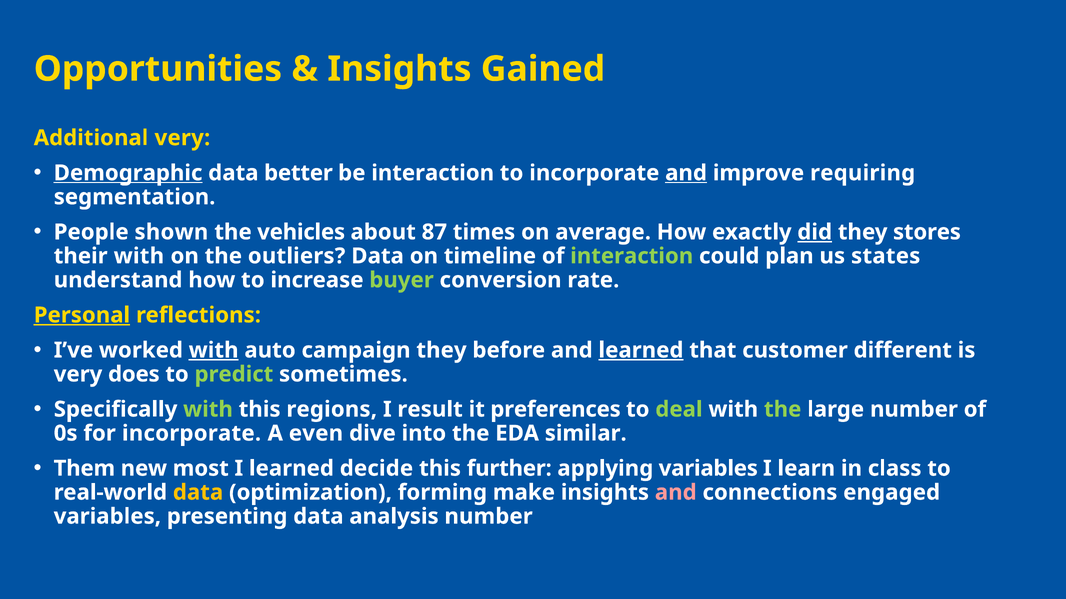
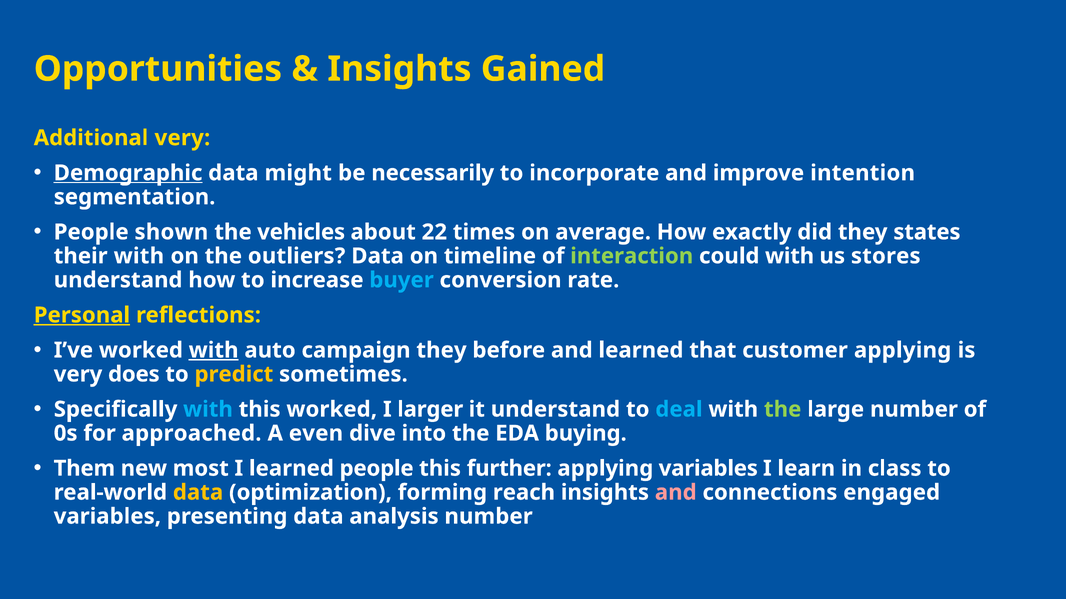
better: better -> might (298, 173)
be interaction: interaction -> necessarily (433, 173)
and underline: present -> none (686, 173)
requiring: requiring -> intention (863, 173)
87: 87 -> 22 (434, 232)
did underline: present -> none (815, 232)
stores: stores -> states (927, 232)
could plan: plan -> with (790, 256)
states: states -> stores (886, 256)
buyer colour: light green -> light blue (402, 280)
learned underline: present -> none (641, 351)
customer different: different -> applying (903, 351)
predict colour: light green -> yellow (234, 375)
with colour: light green -> light blue (208, 410)
this regions: regions -> worked (332, 410)
result: result -> larger (430, 410)
it preferences: preferences -> understand (555, 410)
deal colour: light green -> light blue (679, 410)
for incorporate: incorporate -> approached (192, 434)
similar: similar -> buying (586, 434)
learned decide: decide -> people (377, 469)
make: make -> reach (524, 493)
